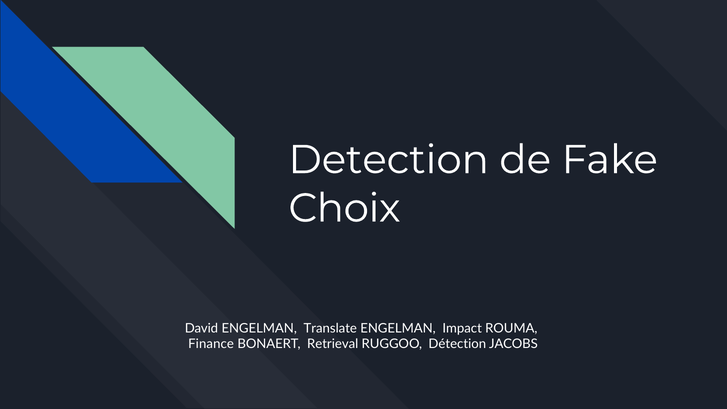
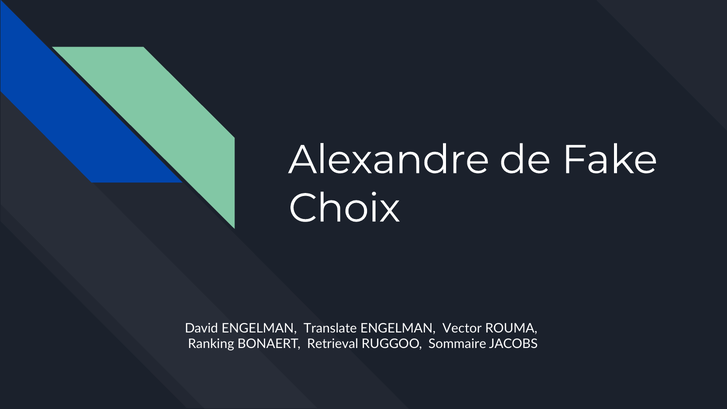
Detection: Detection -> Alexandre (389, 160)
Impact: Impact -> Vector (462, 328)
Finance: Finance -> Ranking (211, 344)
Détection: Détection -> Sommaire (457, 344)
